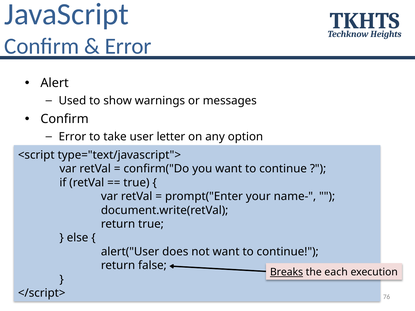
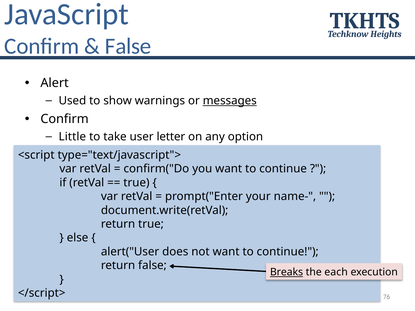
Error: Error -> False (128, 46)
messages underline: none -> present (230, 101)
Error: Error -> Little (72, 137)
